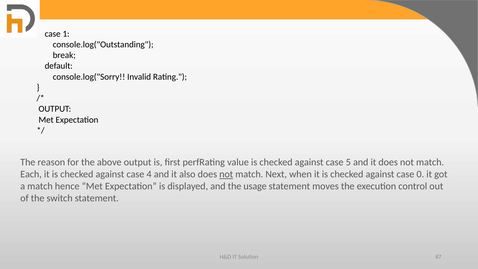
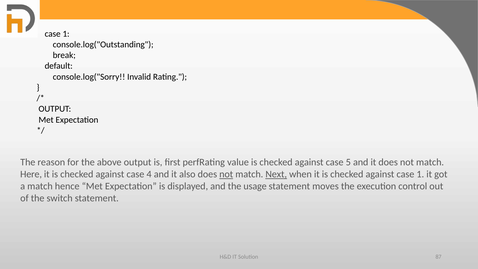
Each: Each -> Here (31, 174)
Next underline: none -> present (276, 174)
against case 0: 0 -> 1 (420, 174)
